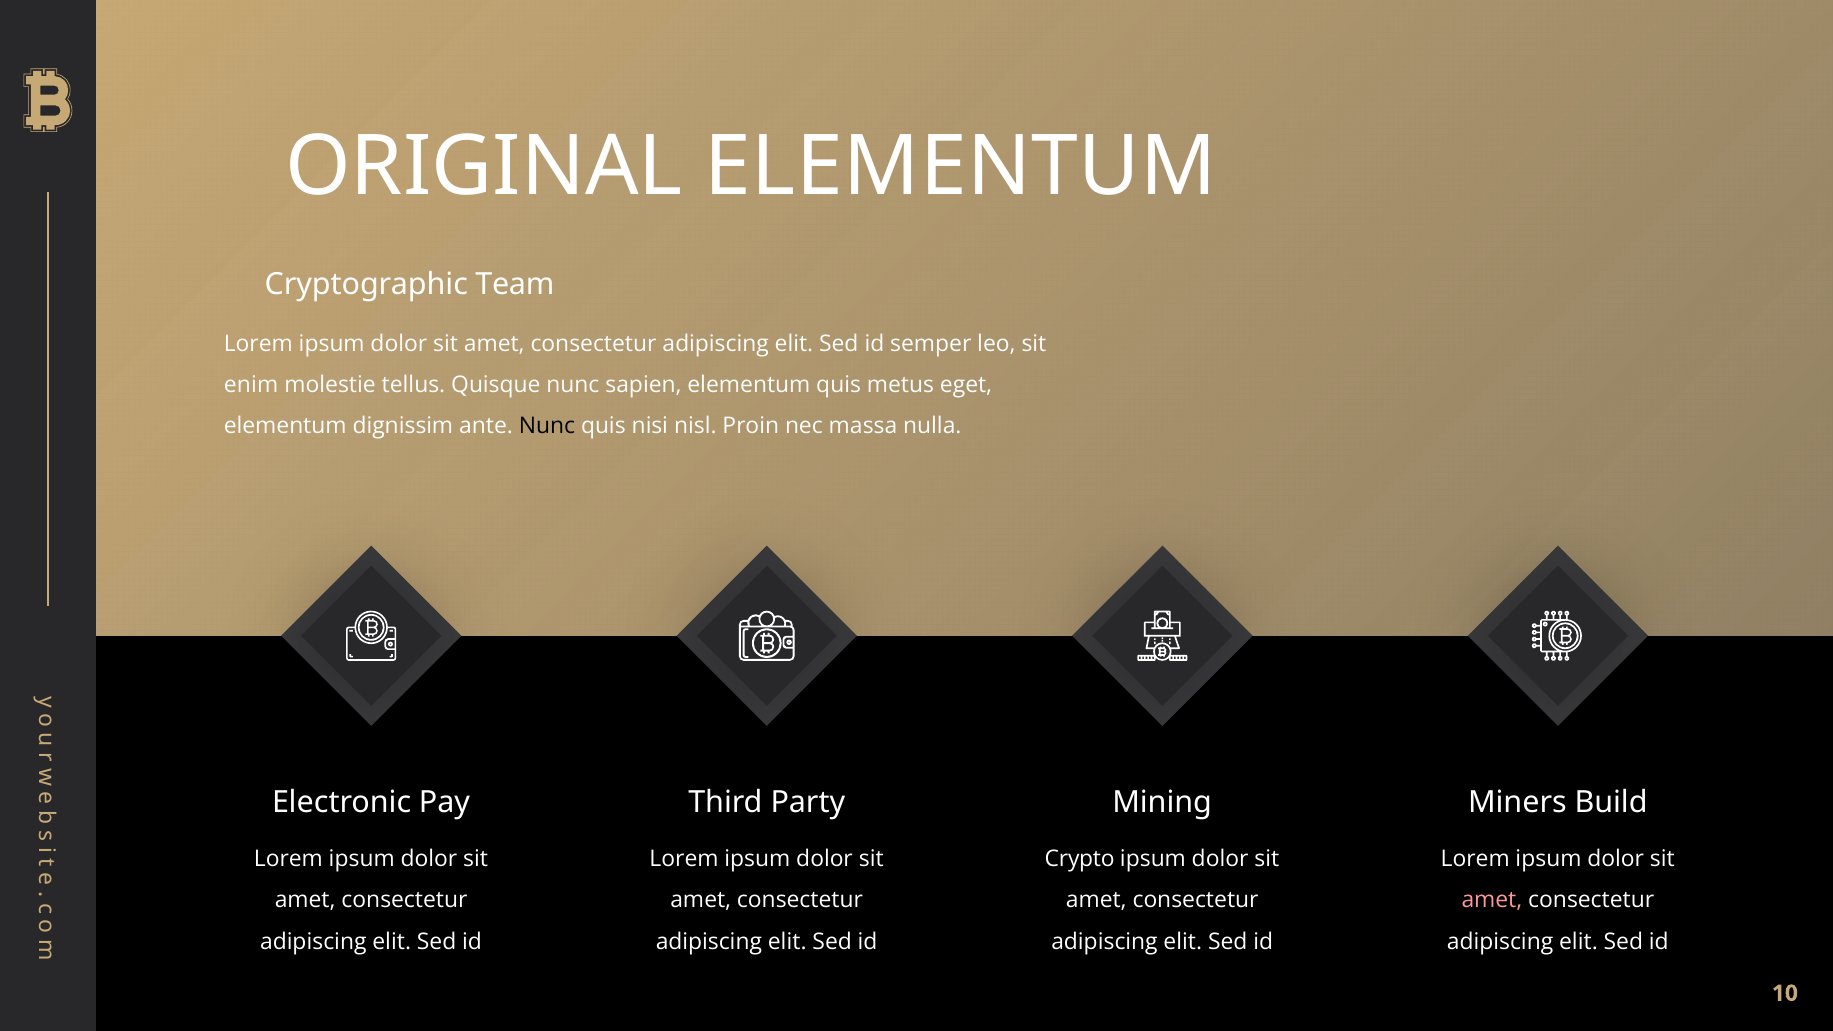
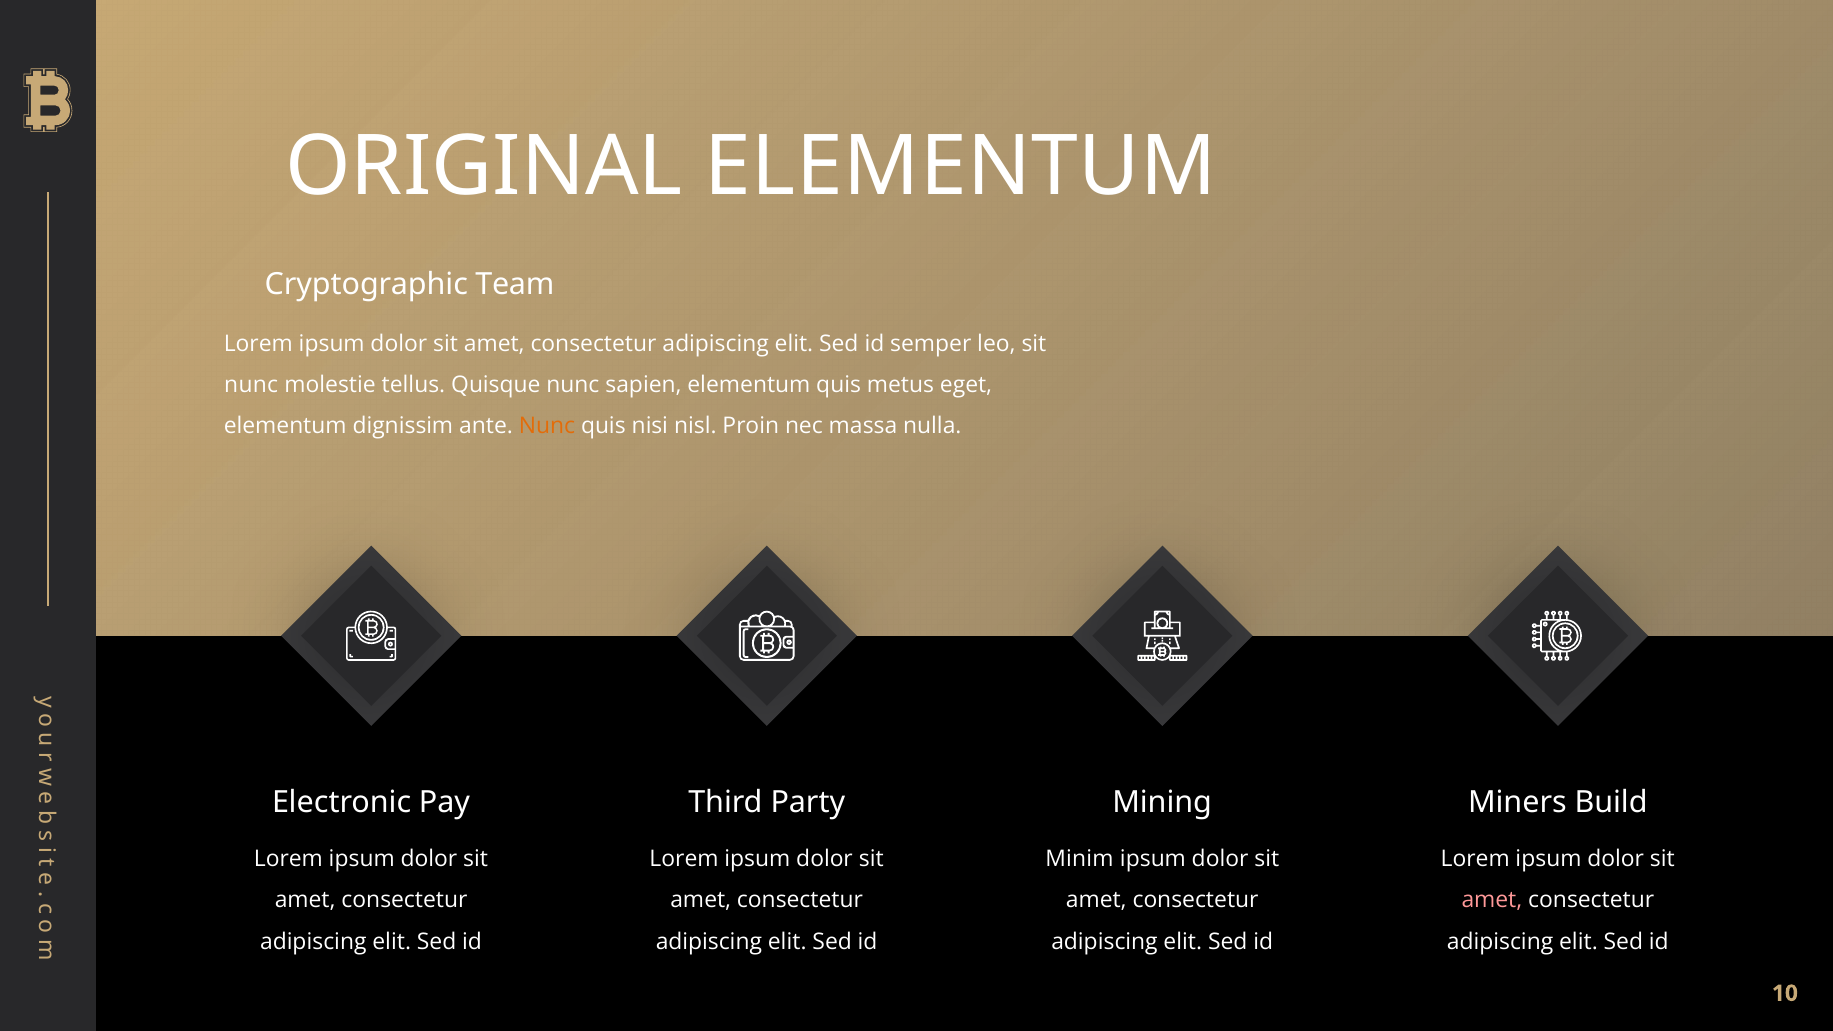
enim: enim -> nunc (251, 385)
Nunc colour: black -> orange (547, 426)
Crypto: Crypto -> Minim (1079, 859)
